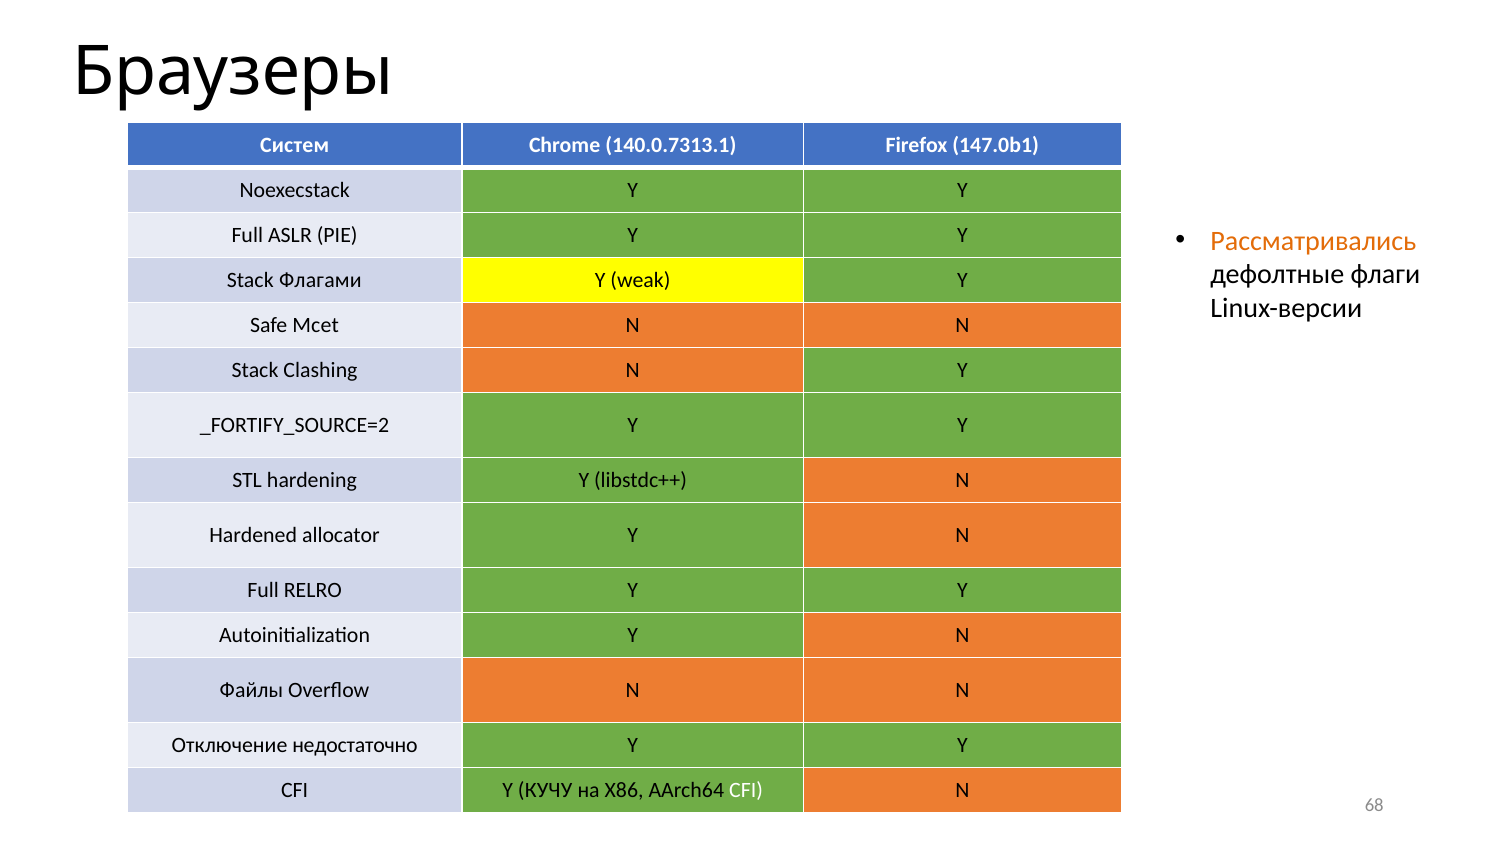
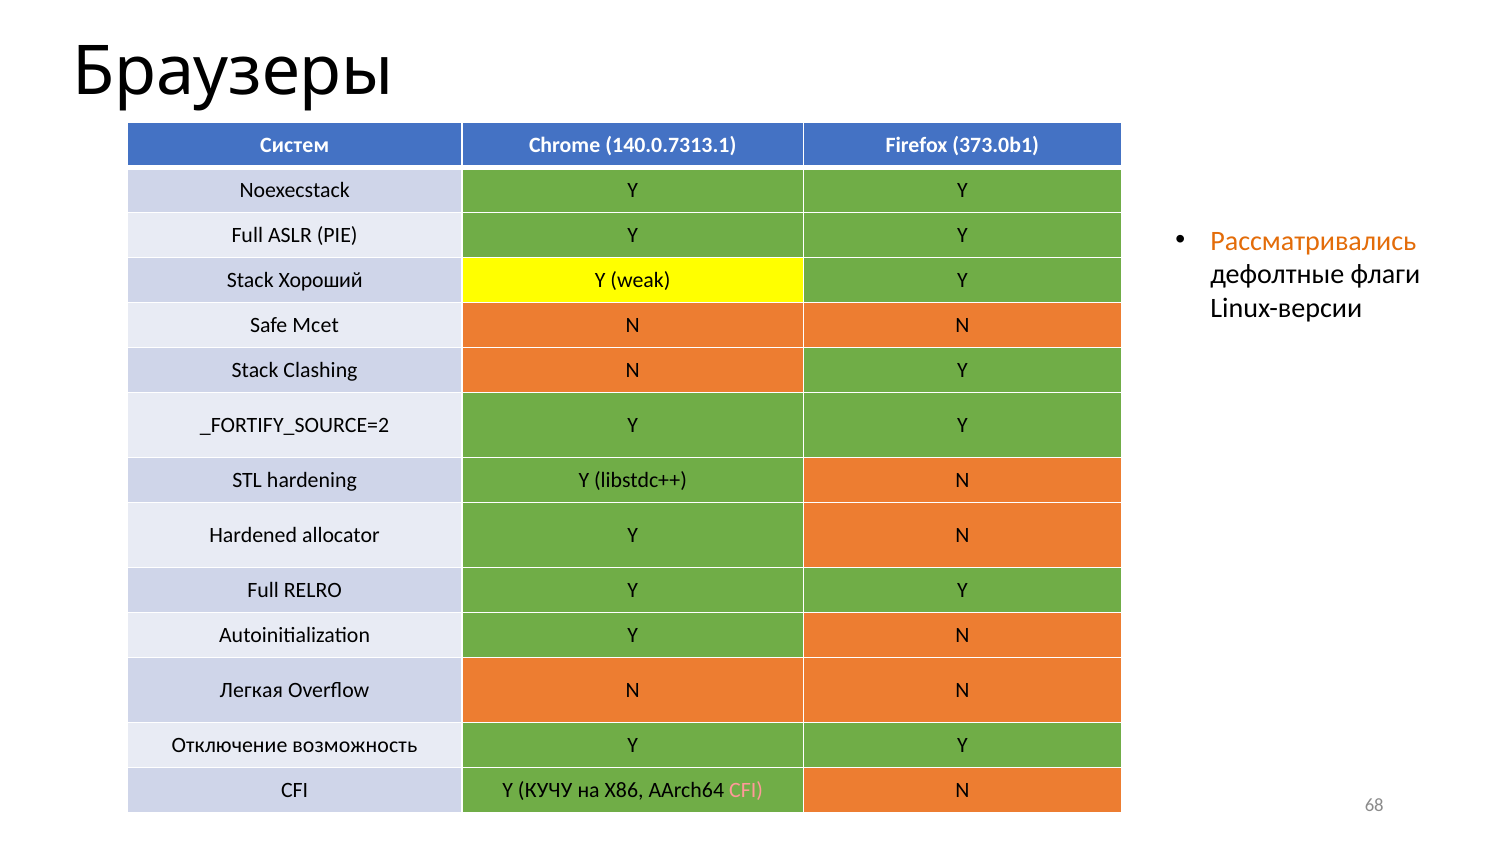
147.0b1: 147.0b1 -> 373.0b1 (996, 145)
Флагами: Флагами -> Хороший (321, 280)
Файлы: Файлы -> Легкая (251, 690)
недостаточно: недостаточно -> возможность (355, 745)
CFI colour: white -> pink (746, 790)
